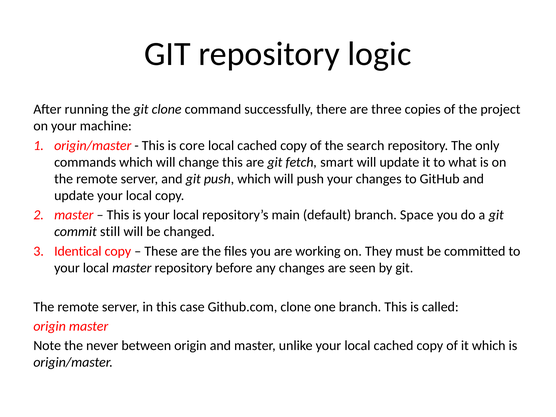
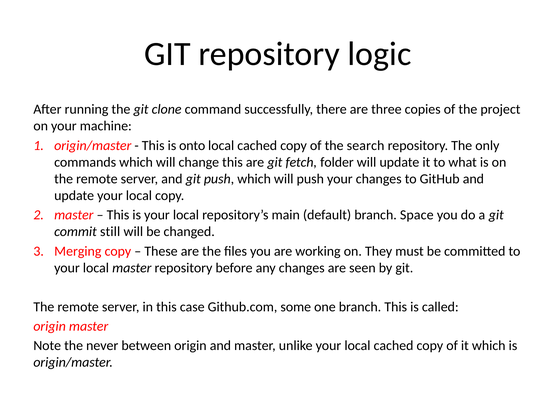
core: core -> onto (192, 146)
smart: smart -> folder (337, 162)
Identical: Identical -> Merging (78, 251)
Github.com clone: clone -> some (296, 307)
